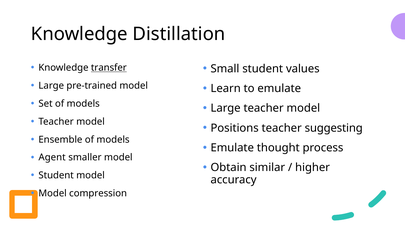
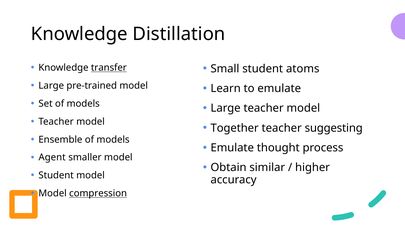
values: values -> atoms (303, 69)
Positions: Positions -> Together (235, 128)
compression underline: none -> present (98, 193)
